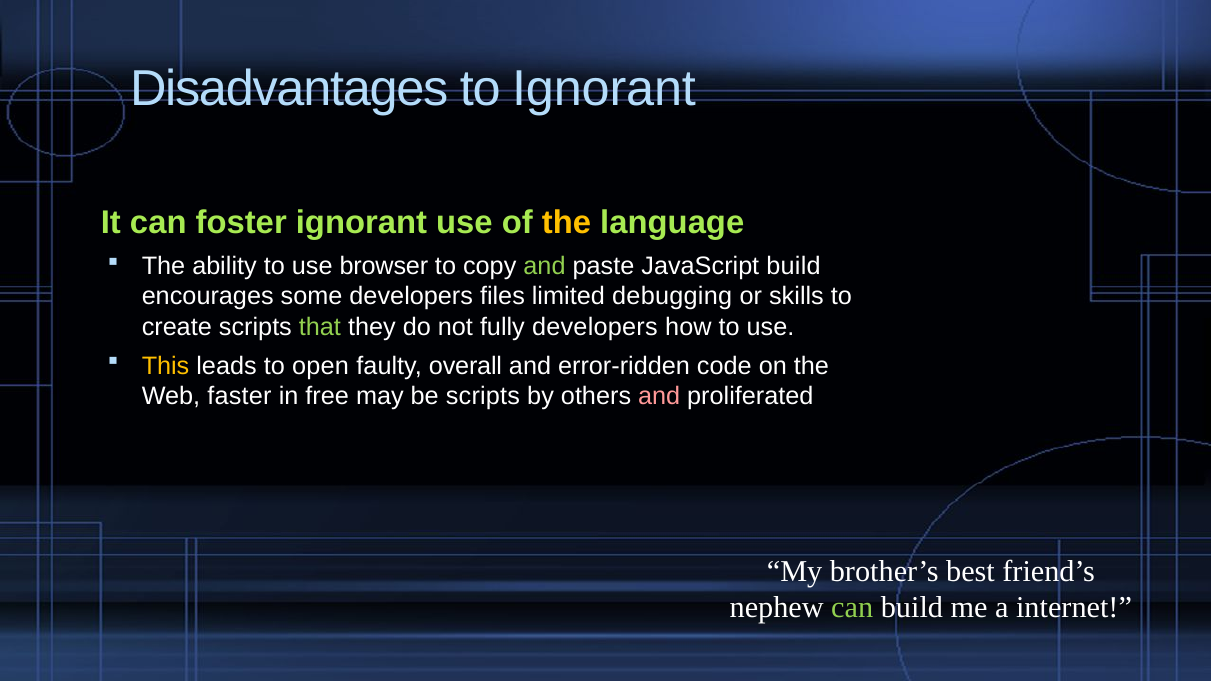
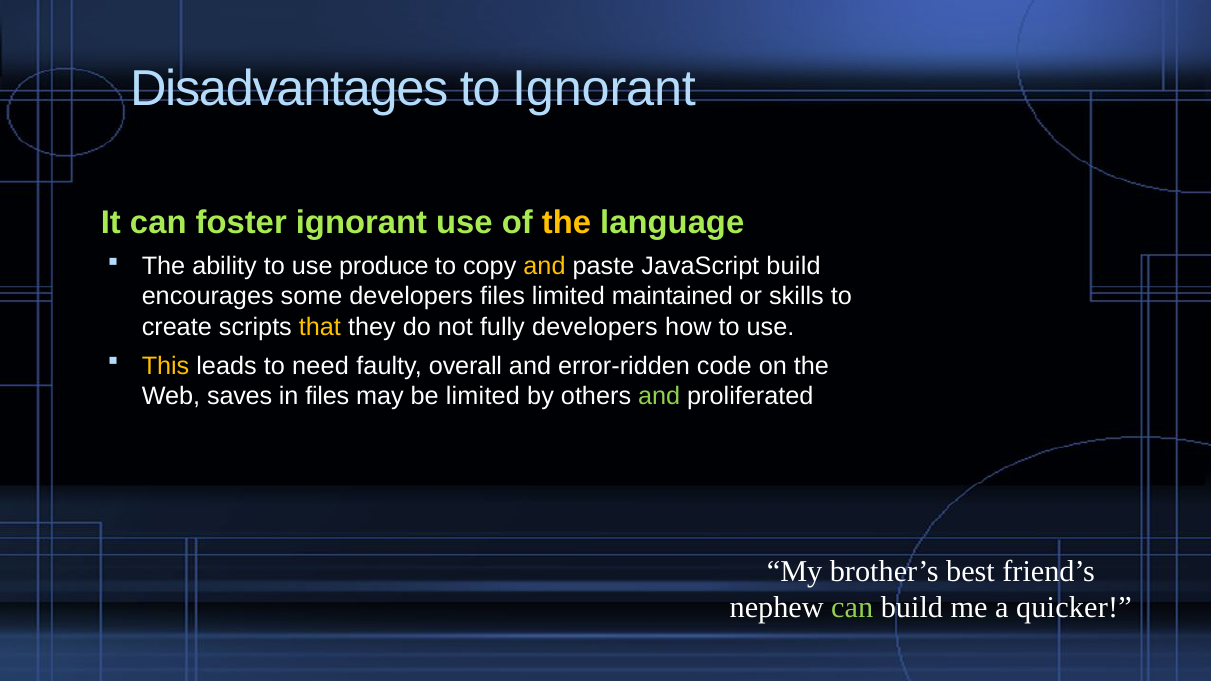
browser: browser -> produce (384, 266)
and colour: light green -> yellow (544, 266)
debugging: debugging -> maintained (672, 297)
that colour: light green -> yellow (320, 327)
open: open -> need (321, 366)
faster: faster -> saves (240, 396)
in free: free -> files (327, 396)
be scripts: scripts -> limited (483, 396)
and colour: pink -> light green (659, 396)
internet: internet -> quicker (1074, 608)
